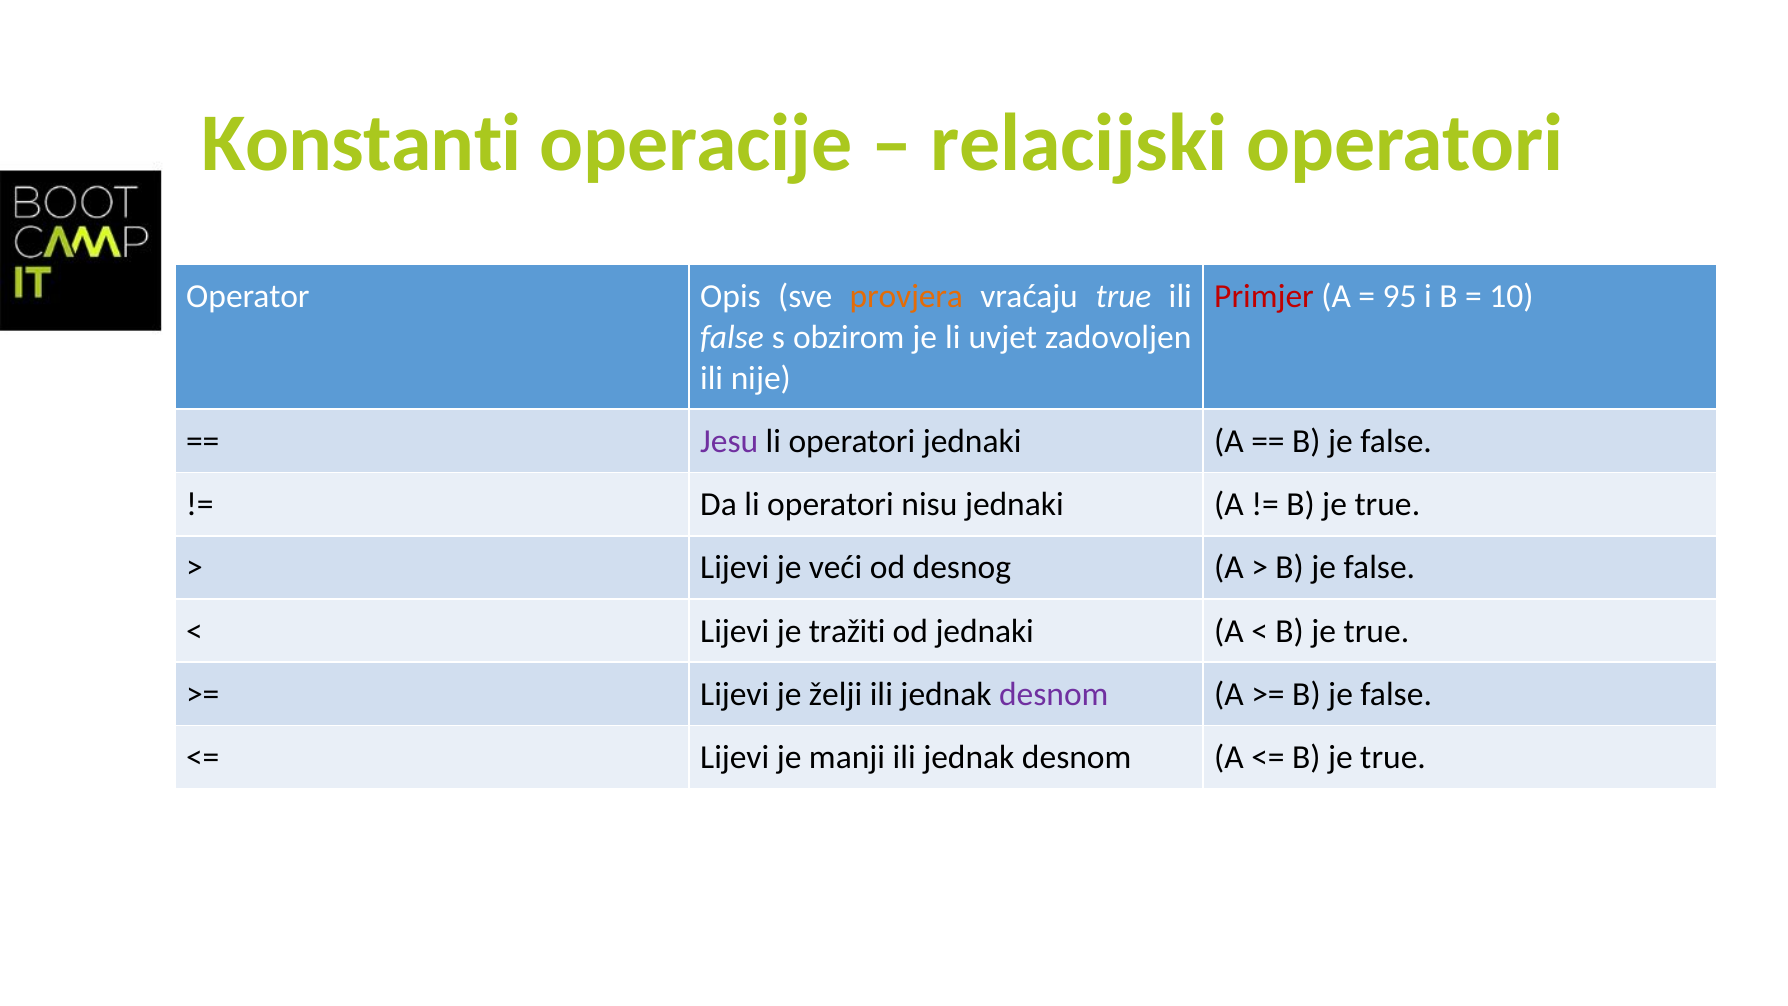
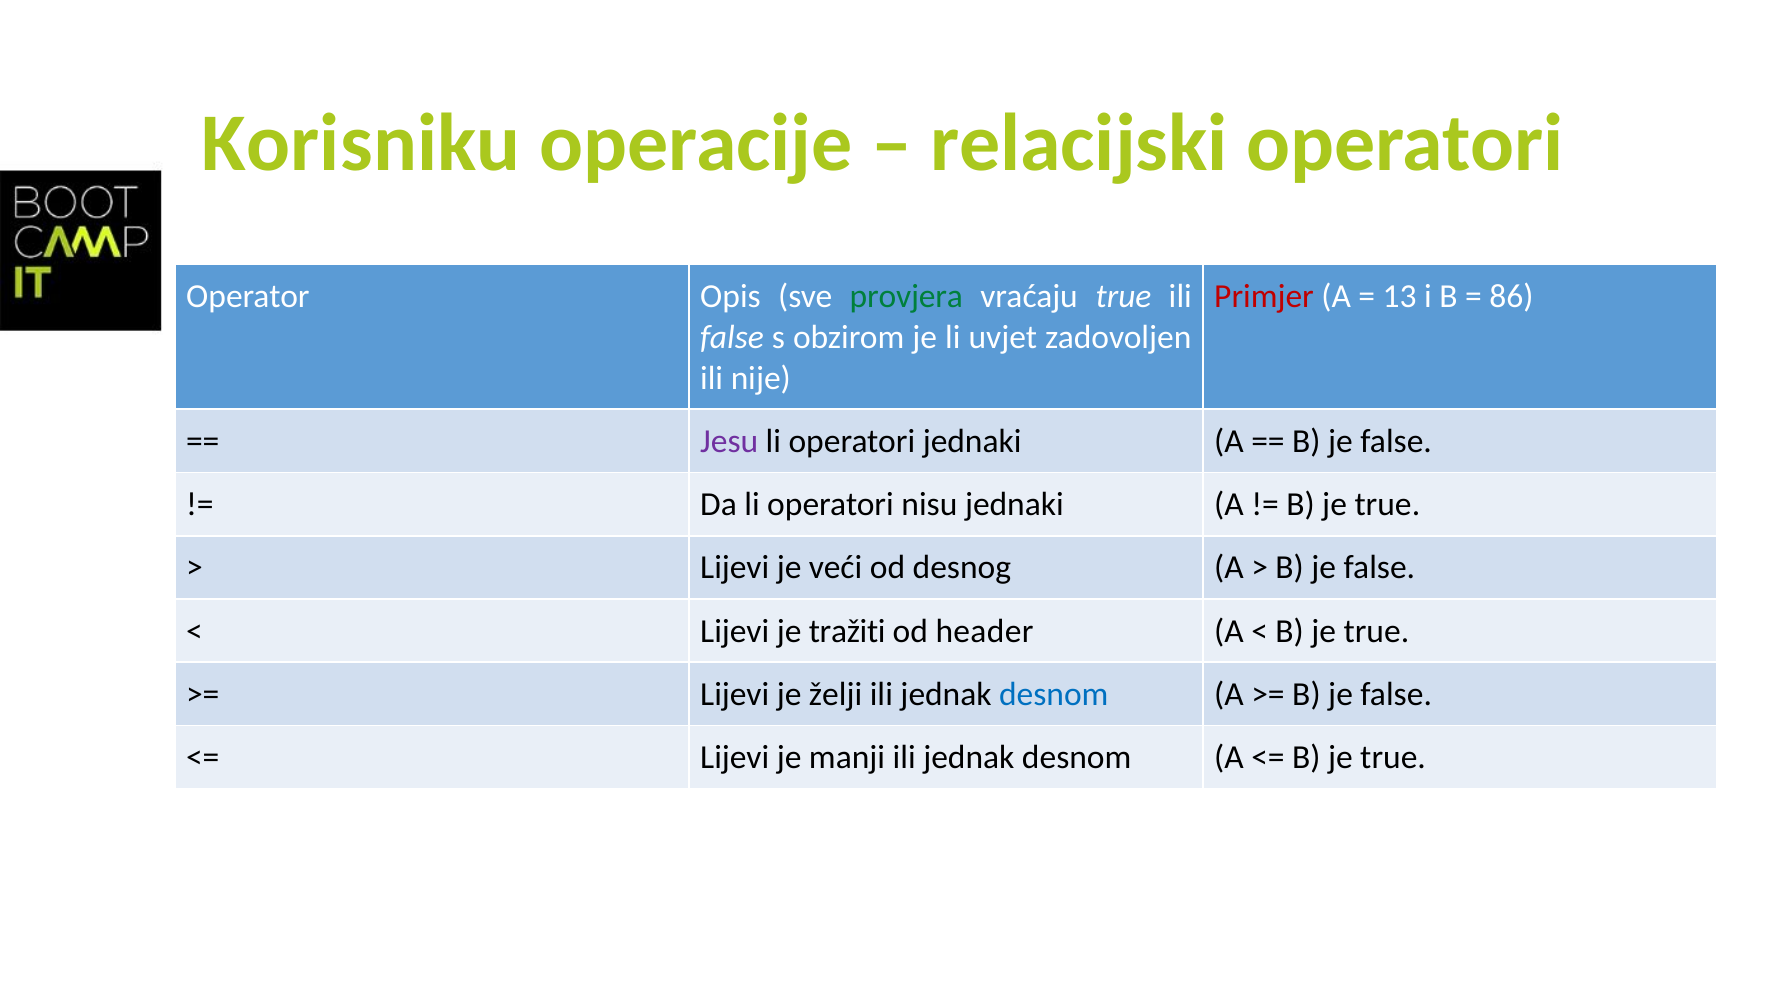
Konstanti: Konstanti -> Korisniku (361, 144)
provjera colour: orange -> green (906, 296)
95: 95 -> 13 (1400, 296)
10: 10 -> 86 (1511, 296)
od jednaki: jednaki -> header (985, 631)
desnom colour: purple -> blue (1054, 694)
